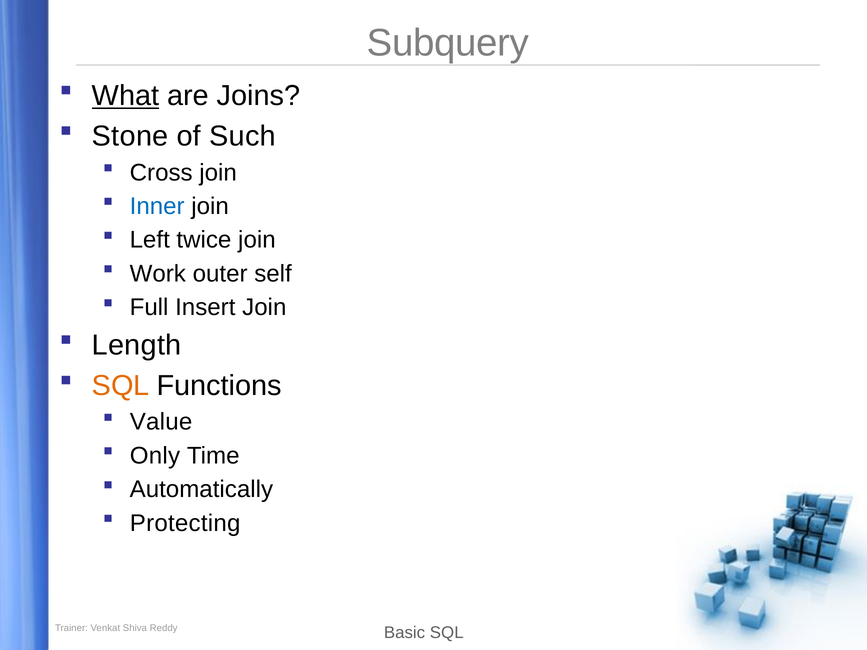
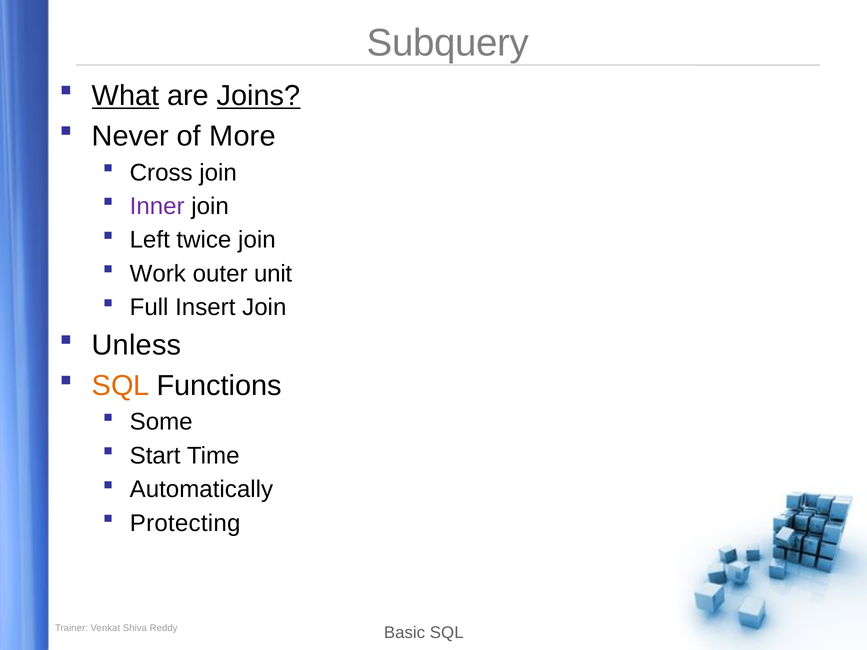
Joins underline: none -> present (259, 96)
Stone: Stone -> Never (130, 136)
Such: Such -> More (243, 136)
Inner colour: blue -> purple (157, 206)
self: self -> unit (273, 274)
Length: Length -> Unless (137, 345)
Value: Value -> Some (161, 422)
Only: Only -> Start (155, 456)
